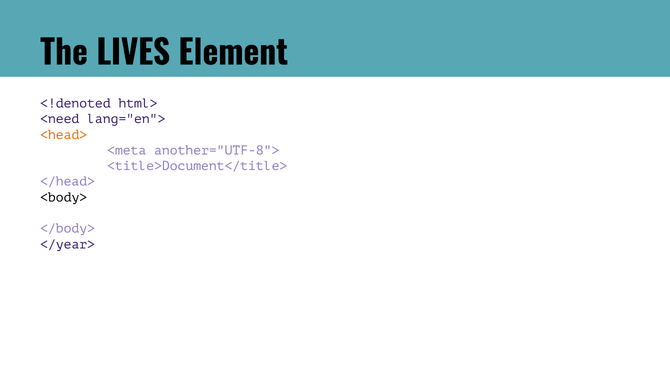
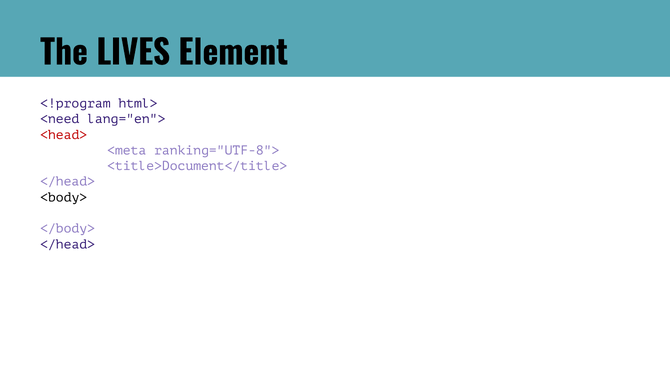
<!denoted: <!denoted -> <!program (75, 103)
<head> colour: orange -> red (64, 135)
another="UTF-8">: another="UTF-8"> -> ranking="UTF-8"> (217, 150)
</year>: </year> -> </head> (68, 244)
